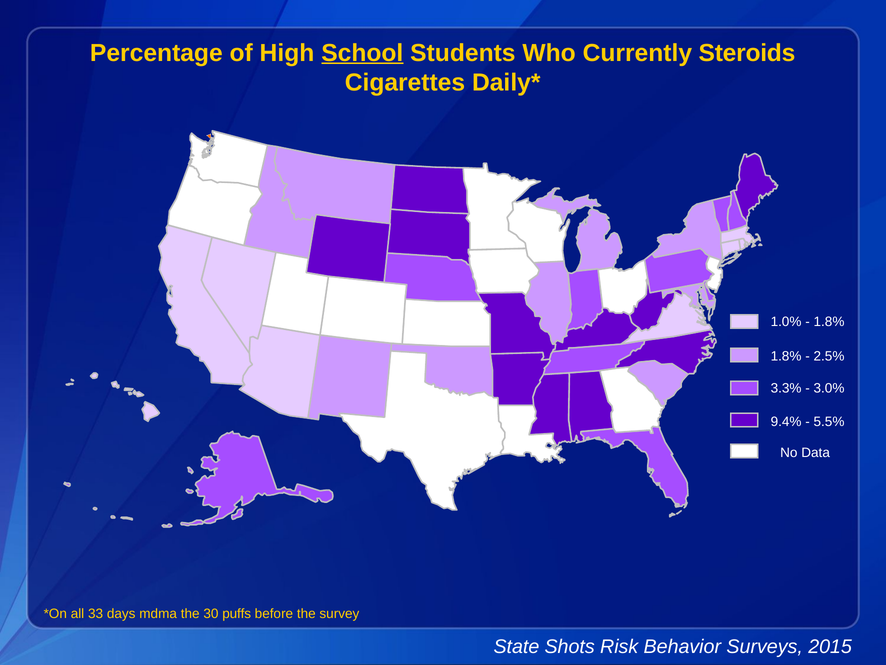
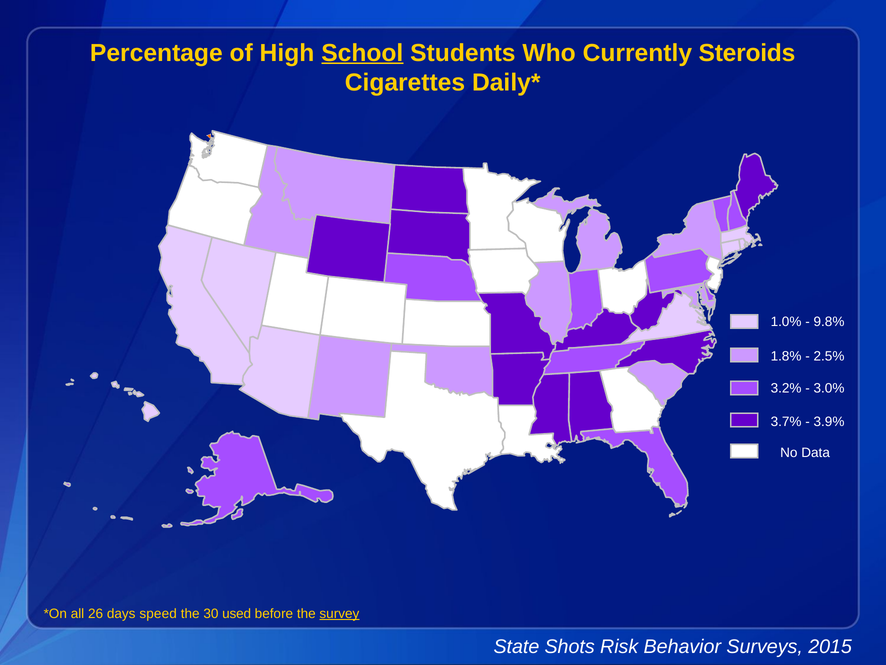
1.8%: 1.8% -> 9.8% (829, 322)
3.3%: 3.3% -> 3.2% (786, 388)
9.4%: 9.4% -> 3.7% (786, 421)
5.5%: 5.5% -> 3.9% (829, 421)
33: 33 -> 26 (96, 613)
mdma: mdma -> speed (158, 613)
puffs: puffs -> used (237, 613)
survey underline: none -> present (339, 613)
